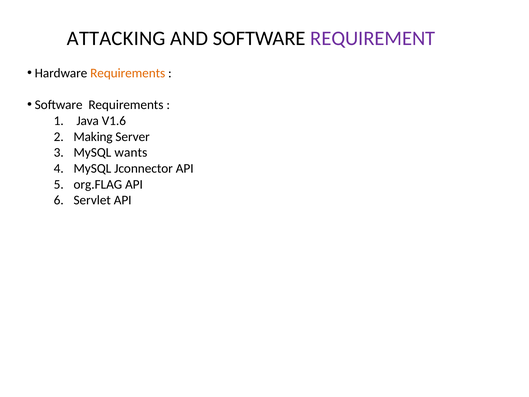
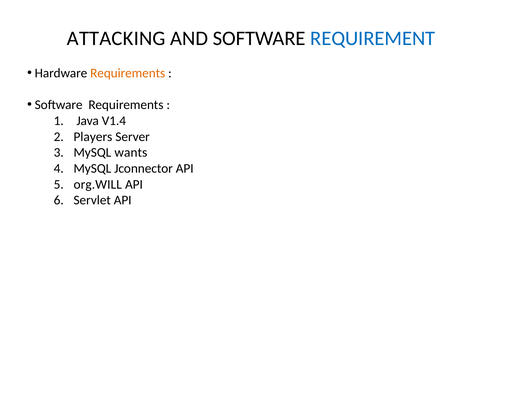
REQUIREMENT colour: purple -> blue (373, 38)
V1.6: V1.6 -> V1.4 (114, 121)
Making: Making -> Players (93, 137)
org.FLAG: org.FLAG -> org.WILL (98, 184)
